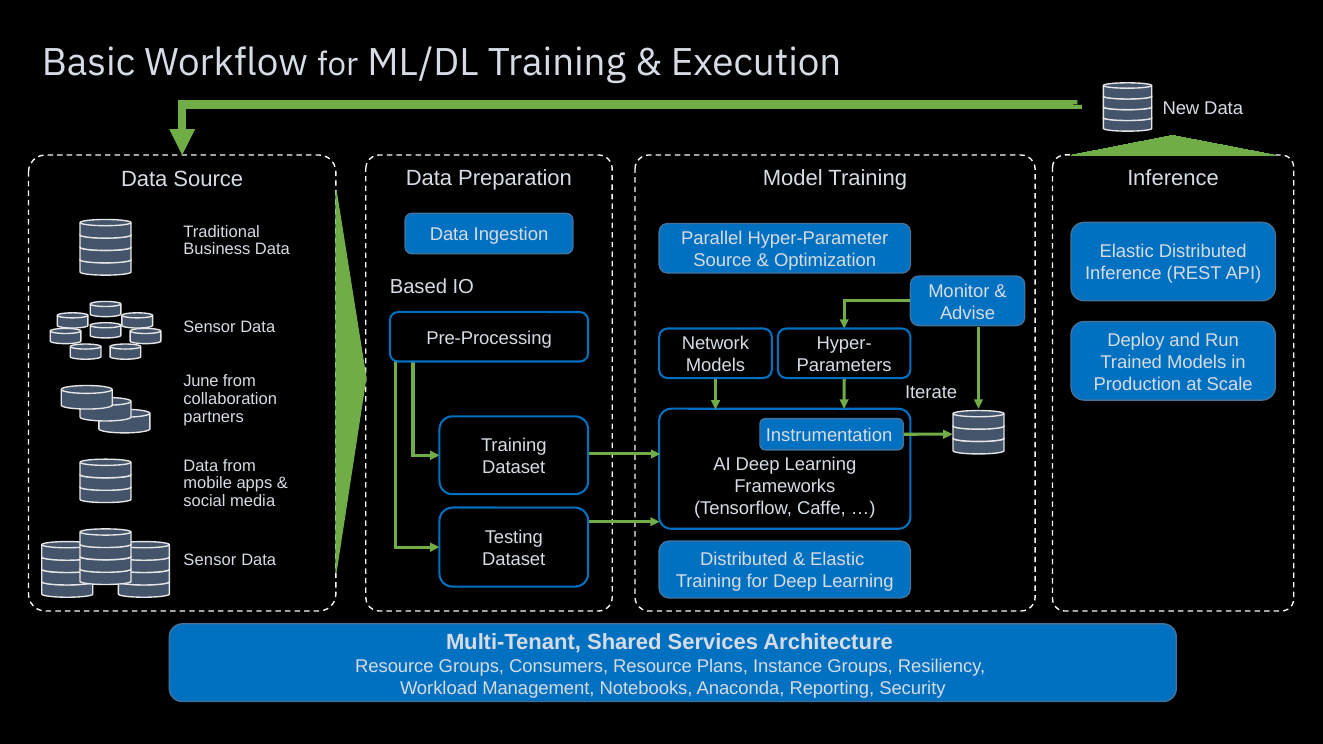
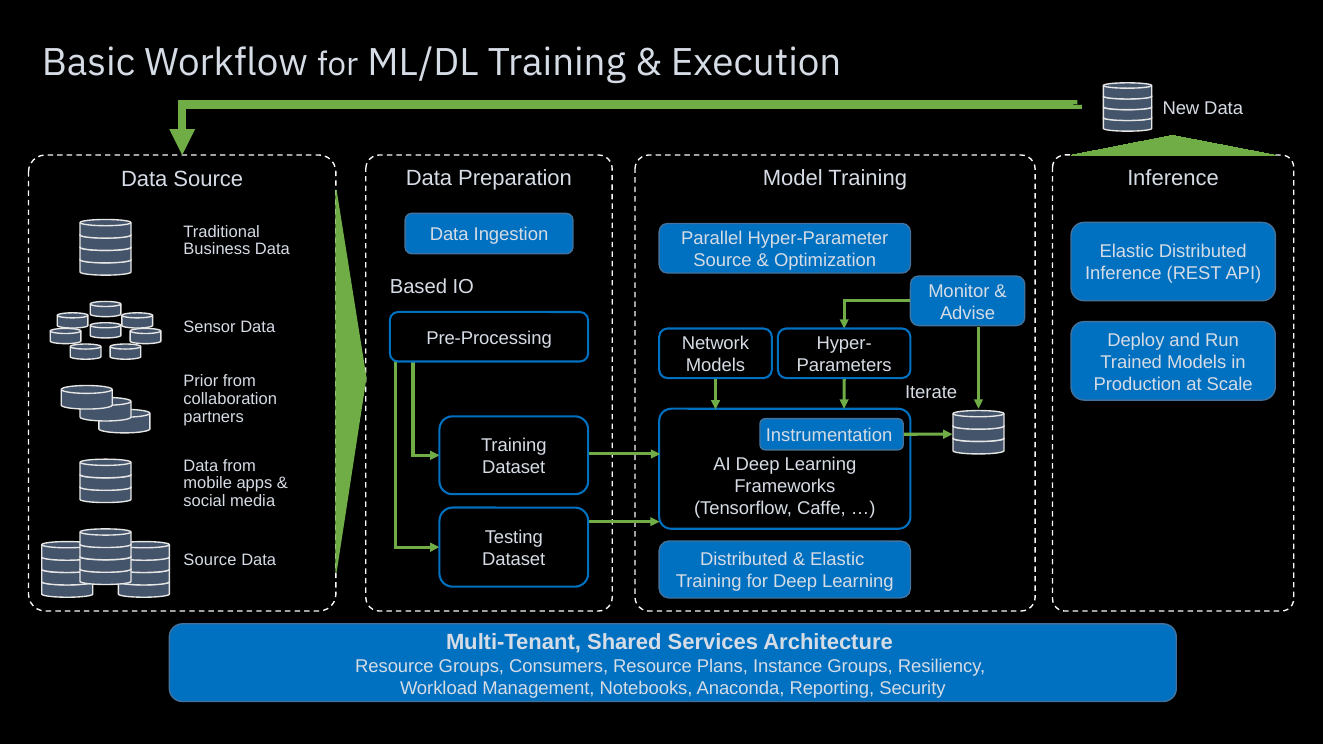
June: June -> Prior (201, 381)
Sensor: Sensor -> Source (210, 560)
